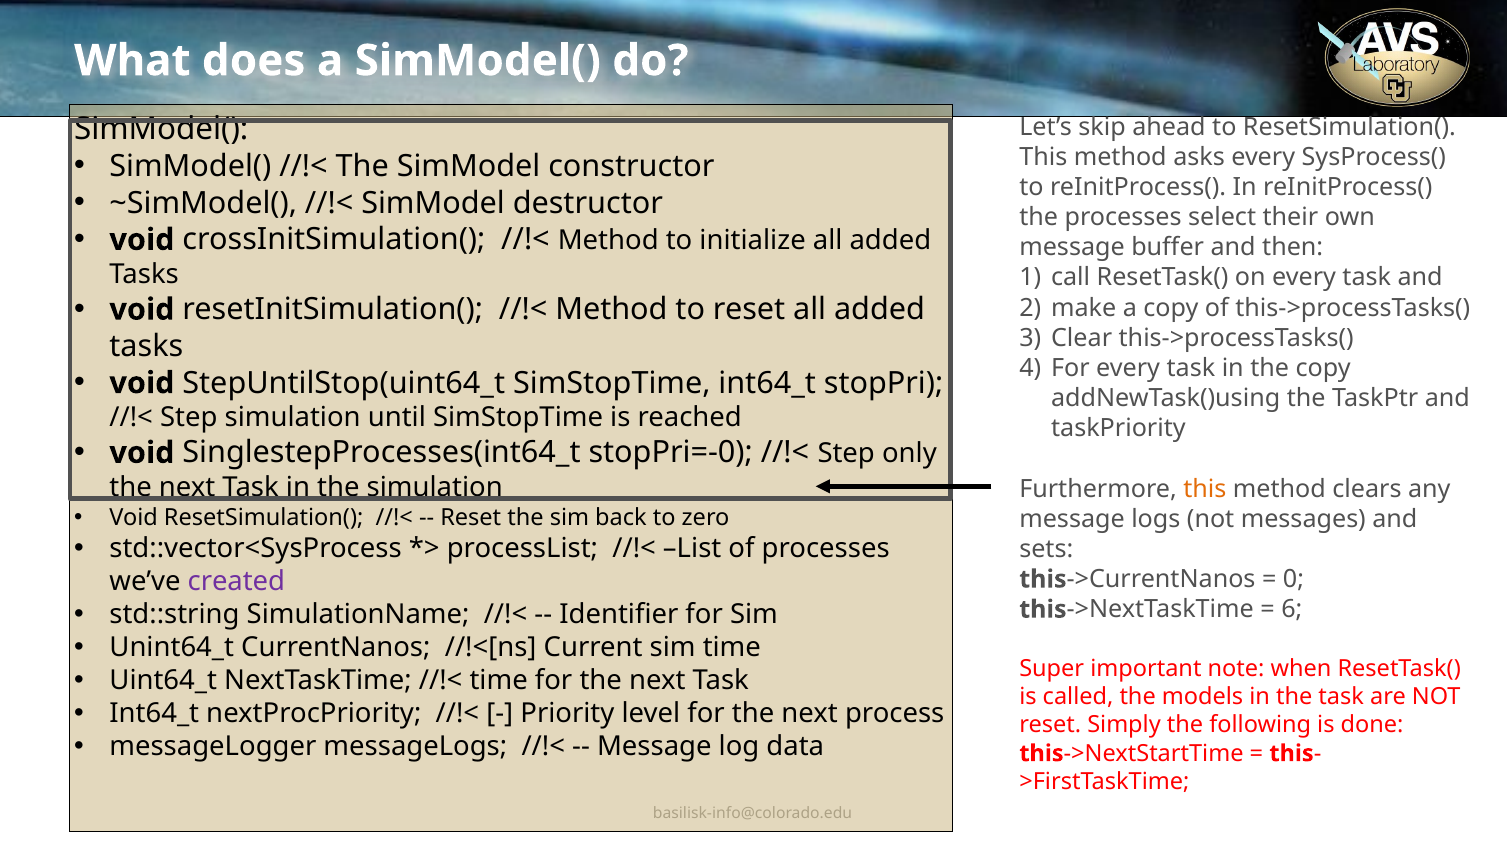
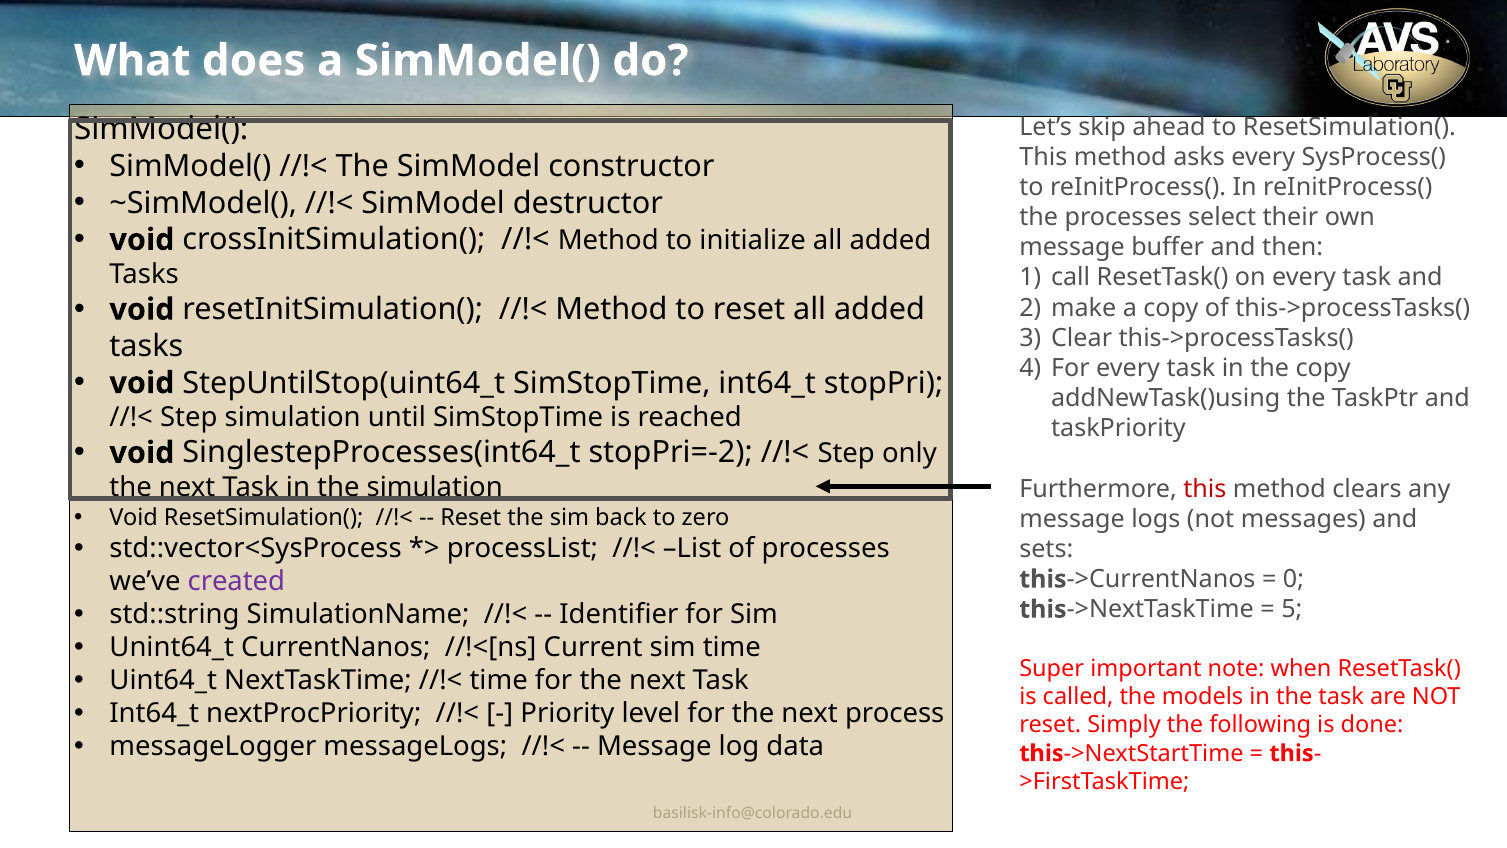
stopPri=-0: stopPri=-0 -> stopPri=-2 (671, 453)
this colour: orange -> red (1205, 489)
6: 6 -> 5 (1292, 609)
